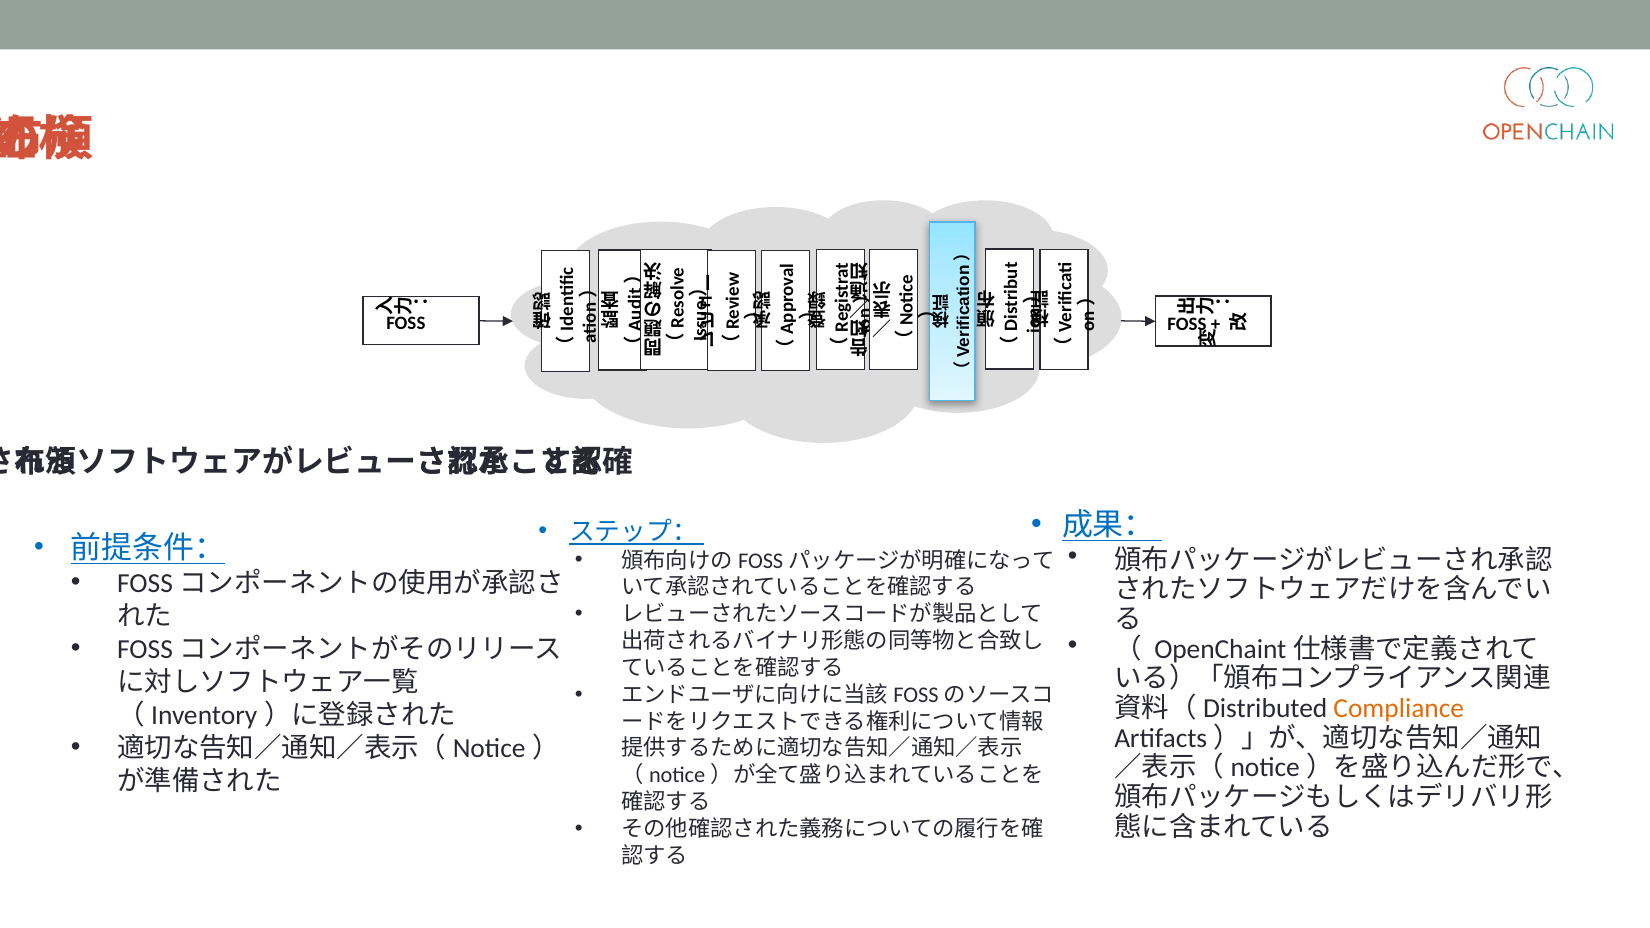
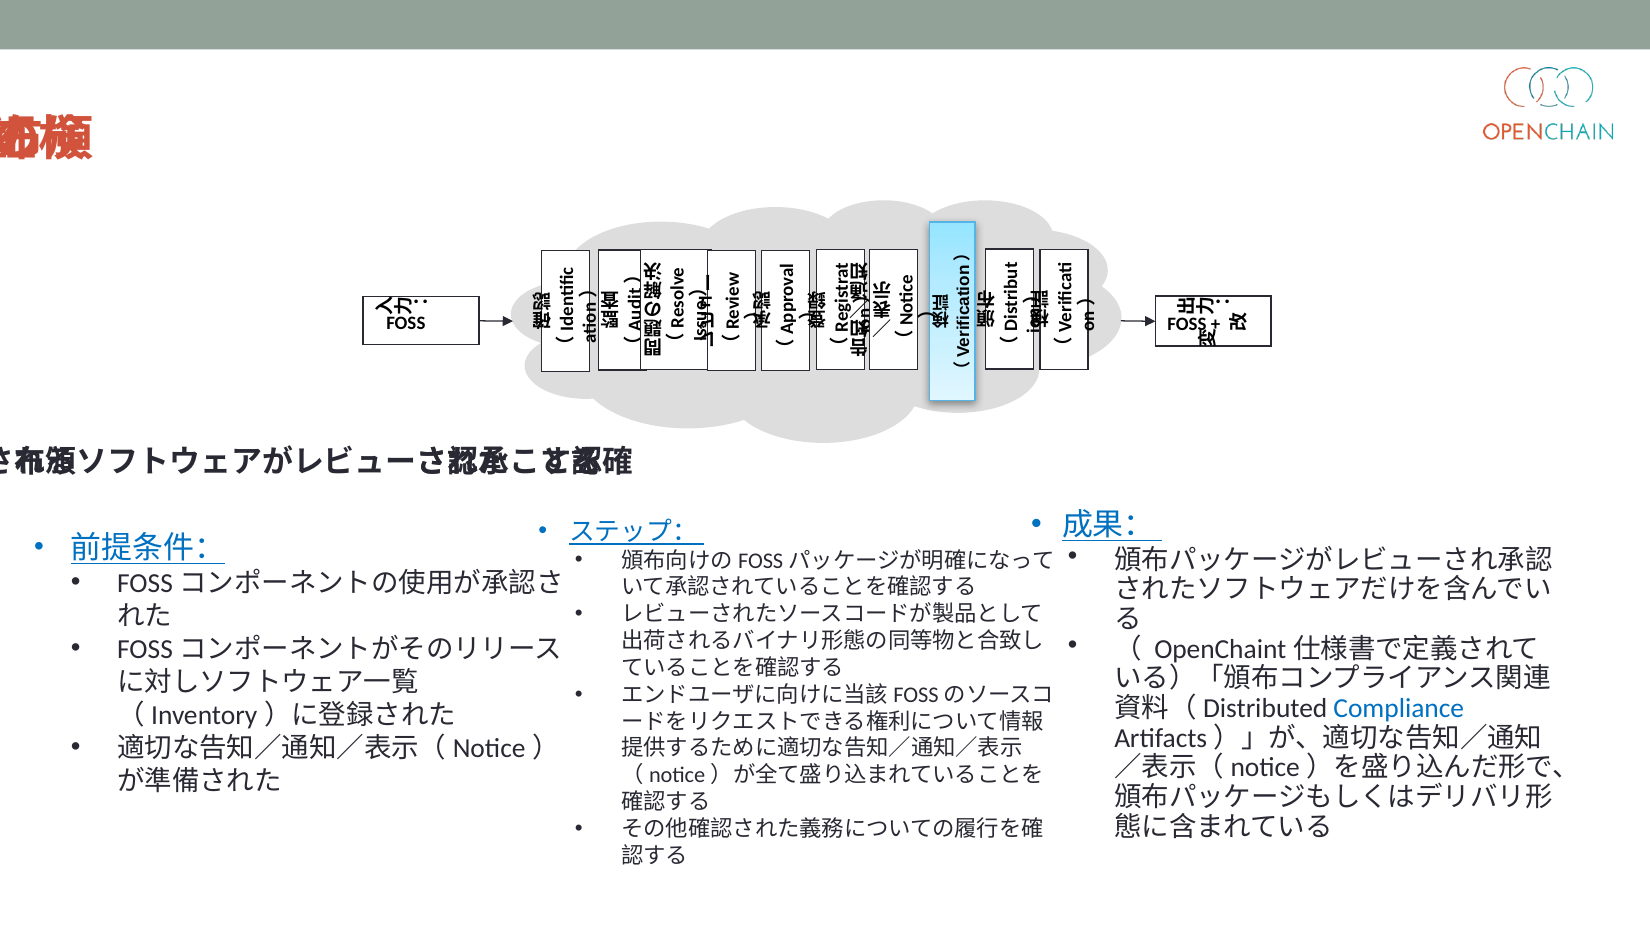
Compliance colour: orange -> blue (1399, 708)
